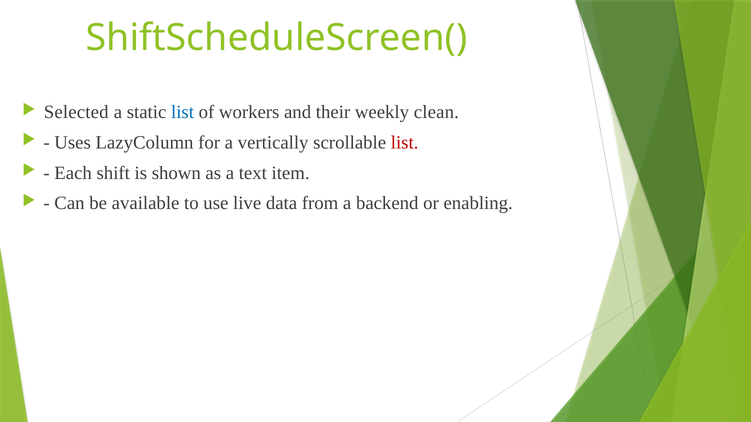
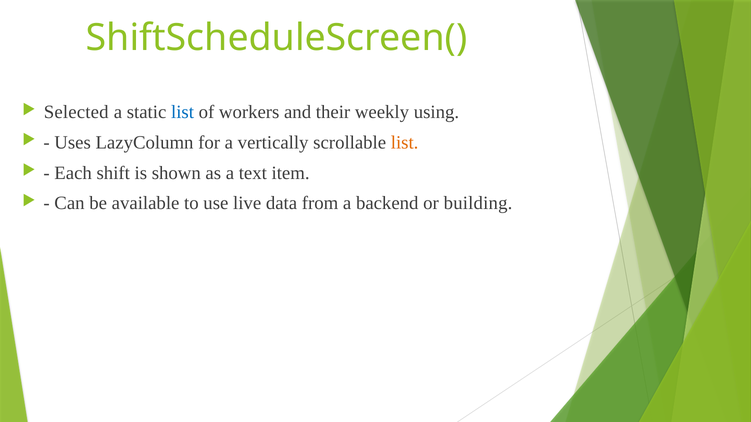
clean: clean -> using (436, 112)
list colour: red -> orange (405, 143)
enabling: enabling -> building (478, 203)
